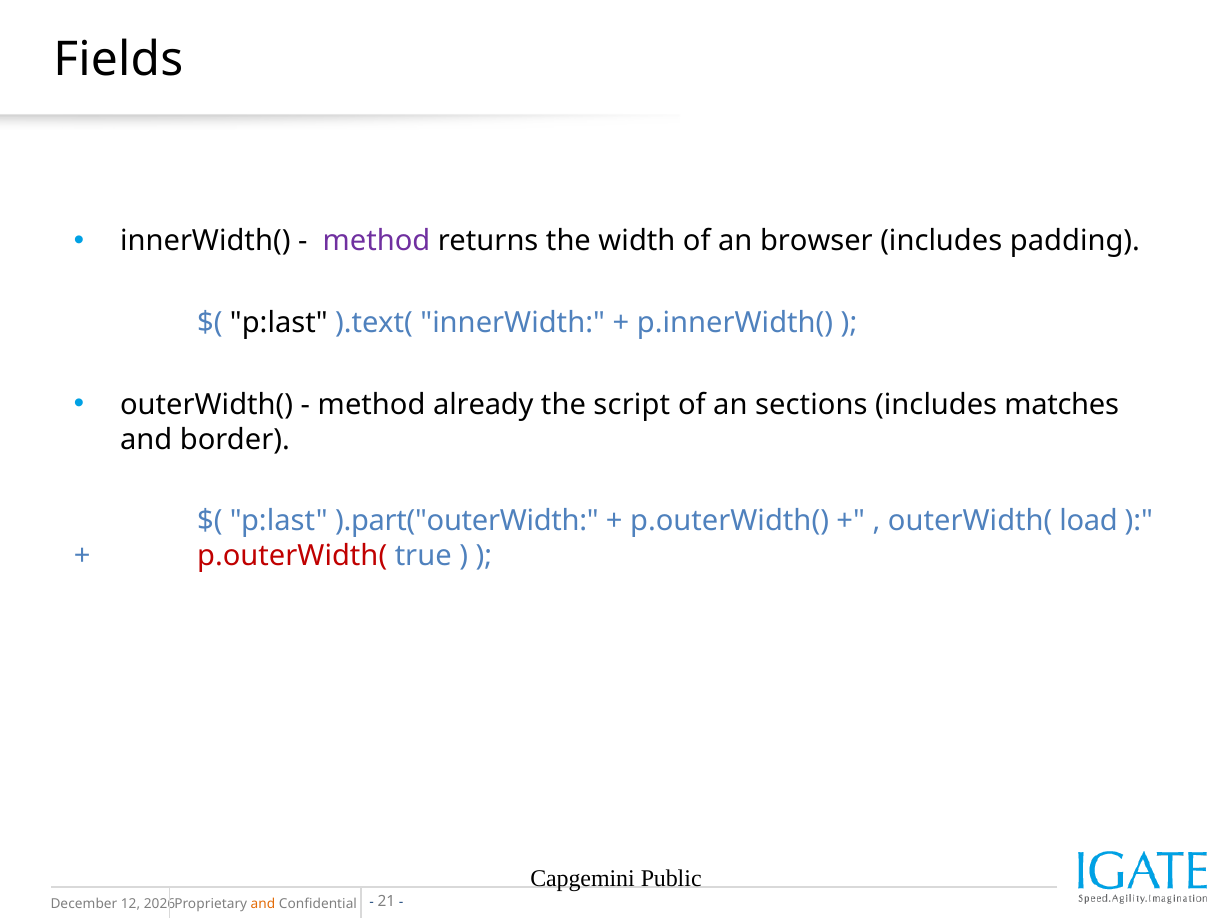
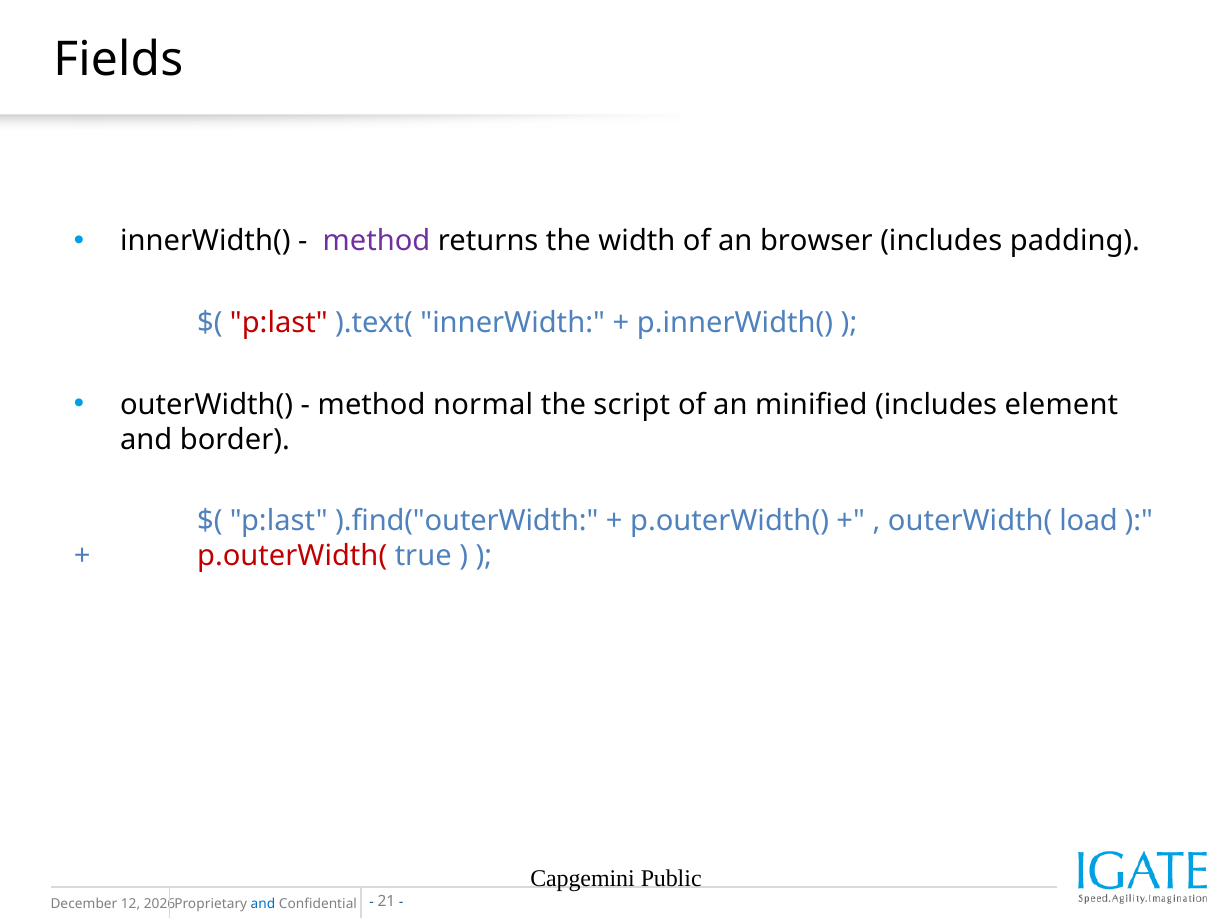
p:last colour: black -> red (279, 323)
already: already -> normal (483, 404)
sections: sections -> minified (811, 404)
matches: matches -> element (1061, 404)
).part("outerWidth: ).part("outerWidth -> ).find("outerWidth (467, 521)
and colour: orange -> blue (263, 904)
